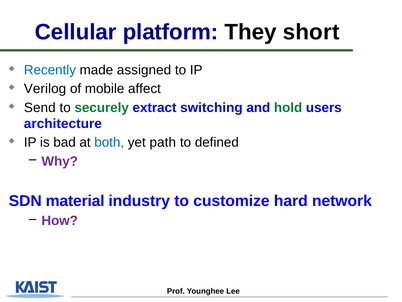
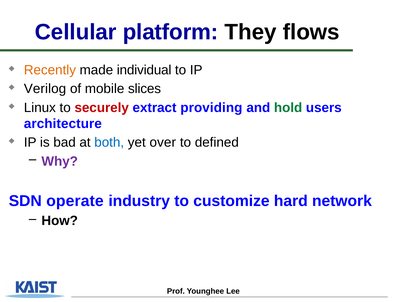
short: short -> flows (311, 32)
Recently colour: blue -> orange (50, 70)
assigned: assigned -> individual (144, 70)
affect: affect -> slices (145, 89)
Send: Send -> Linux (40, 107)
securely colour: green -> red (102, 107)
switching: switching -> providing (211, 107)
path: path -> over (163, 142)
material: material -> operate (75, 201)
How colour: purple -> black (60, 220)
